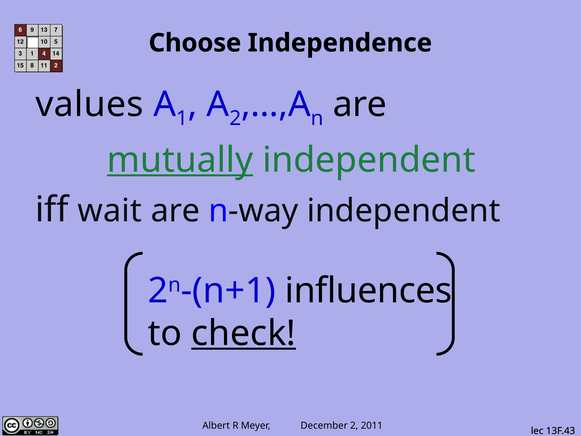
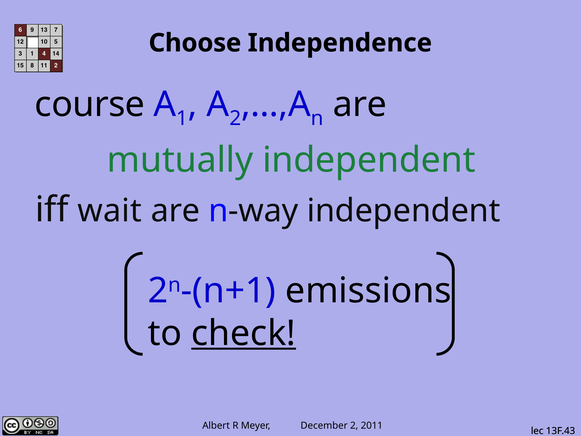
values: values -> course (90, 104)
mutually underline: present -> none (180, 160)
influences: influences -> emissions (368, 291)
